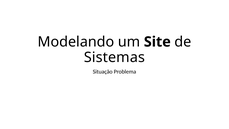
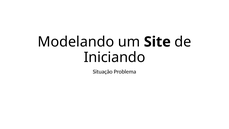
Sistemas: Sistemas -> Iniciando (115, 57)
